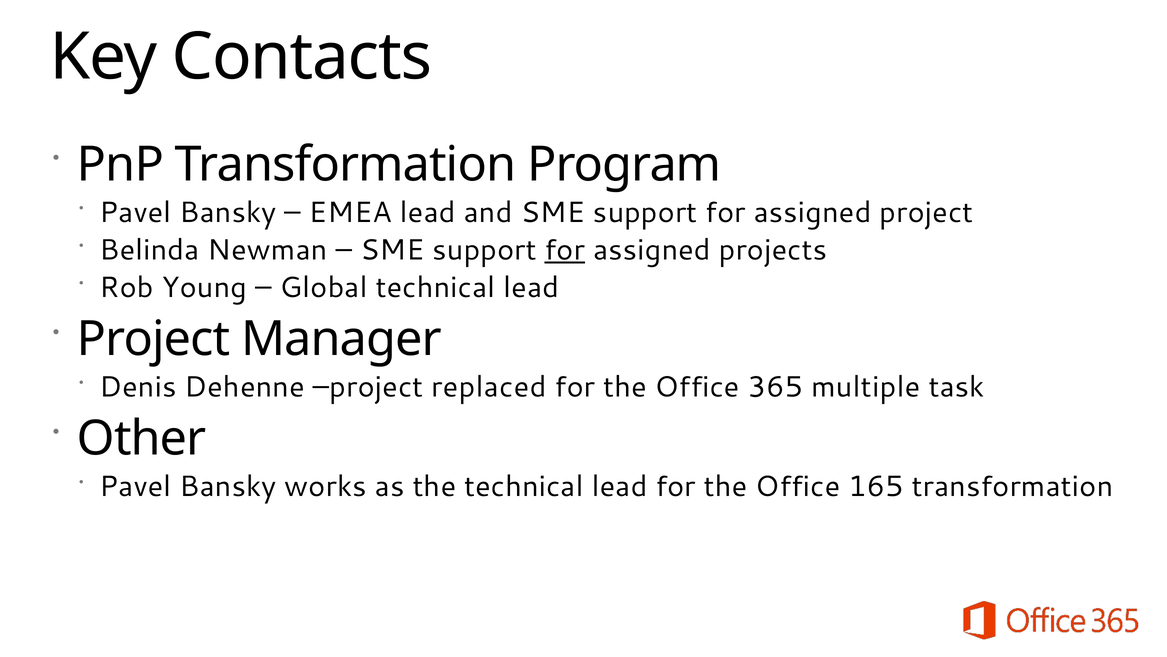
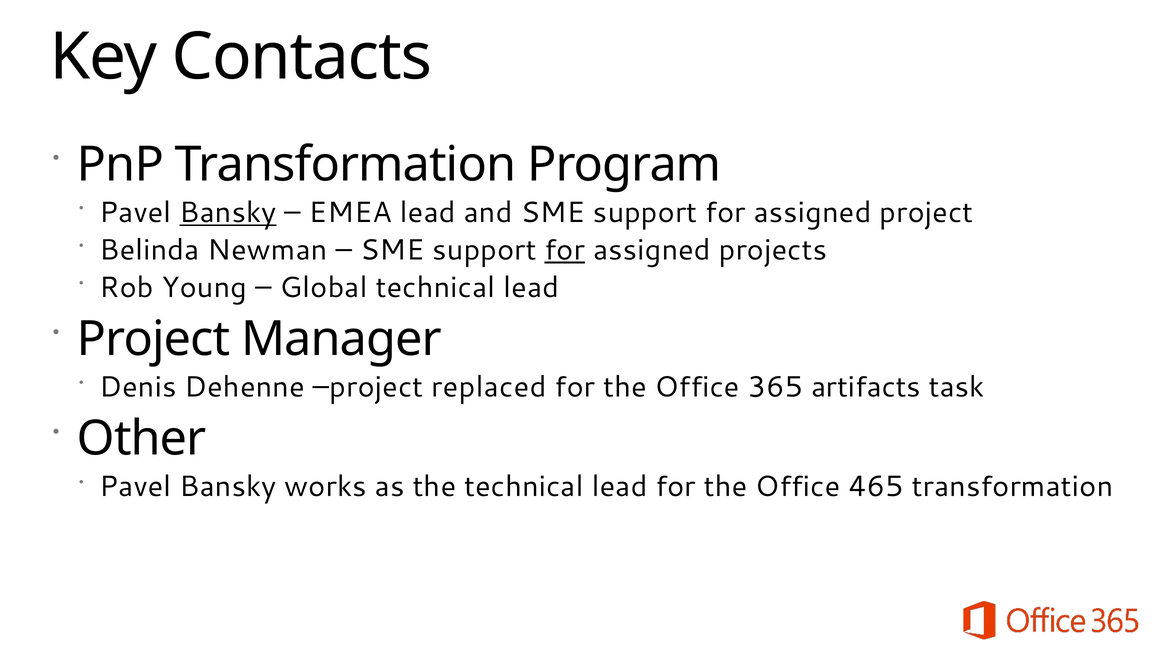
Bansky underline: none -> present (228, 213)
multiple: multiple -> artifacts (866, 387)
165: 165 -> 465 (876, 486)
